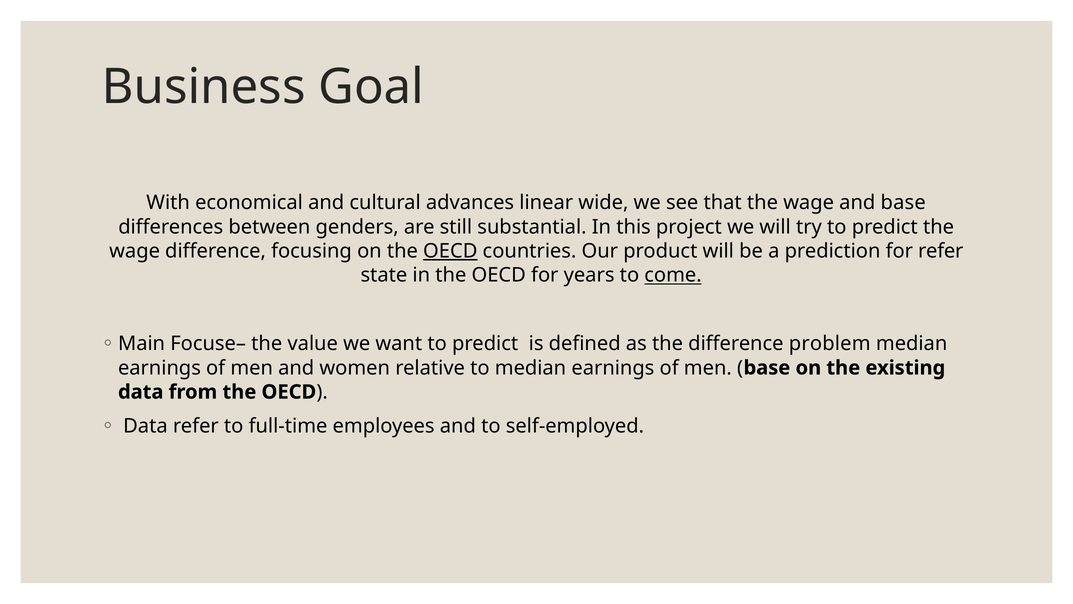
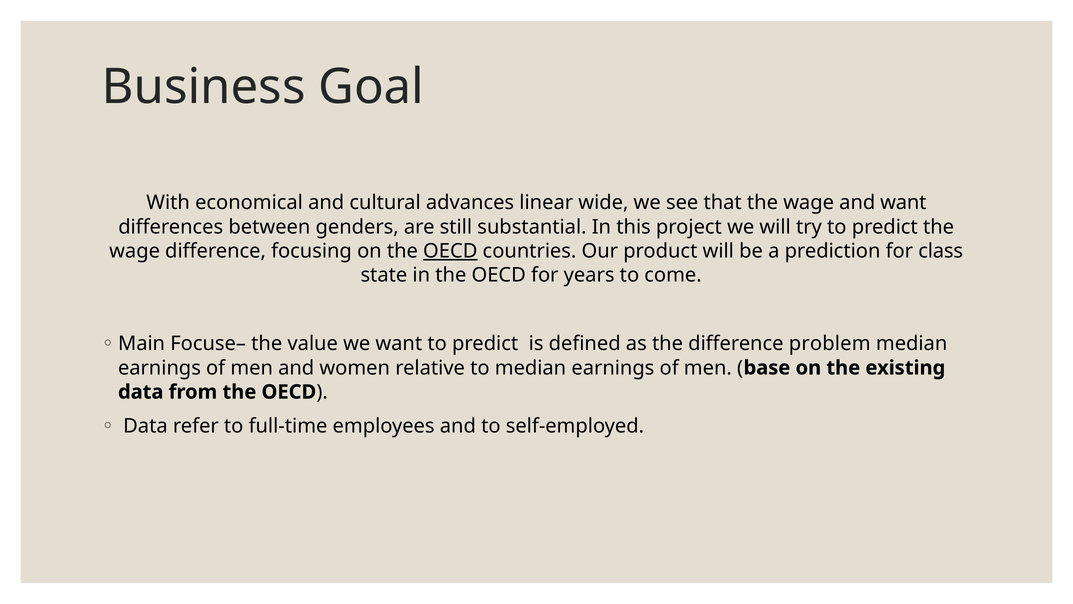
and base: base -> want (903, 203)
for refer: refer -> class (941, 251)
come underline: present -> none (673, 275)
